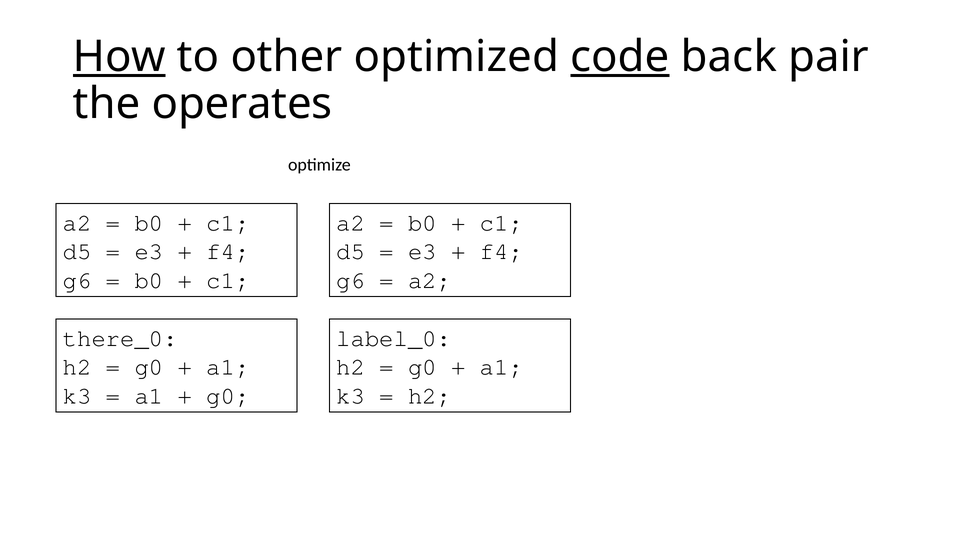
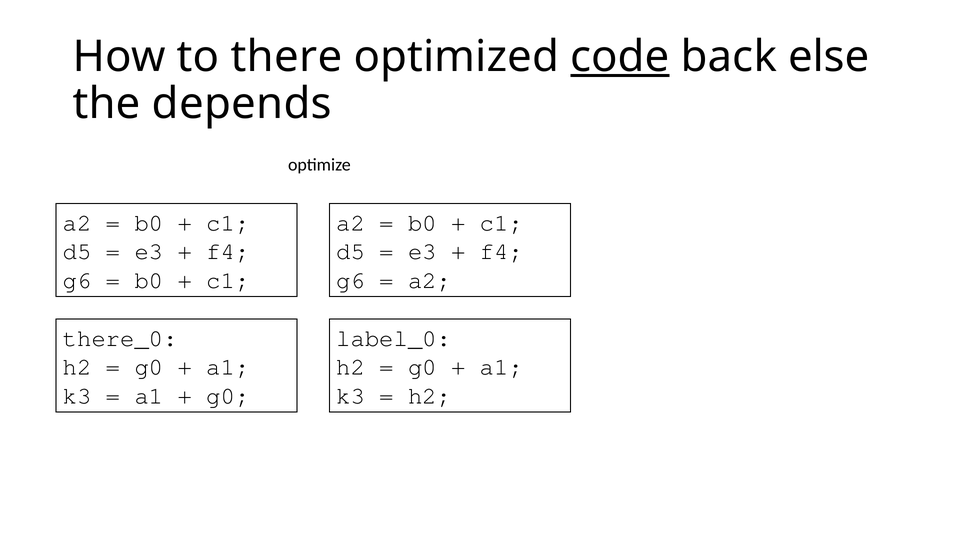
How underline: present -> none (119, 57)
other: other -> there (286, 57)
pair: pair -> else (829, 57)
operates: operates -> depends (242, 104)
